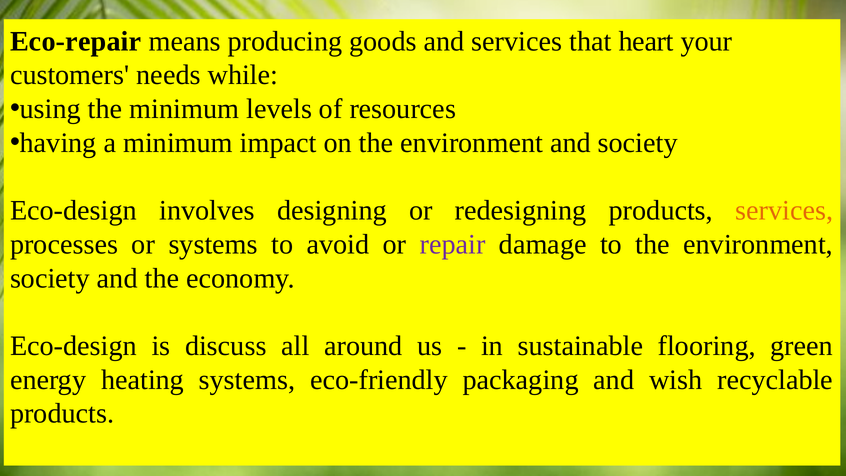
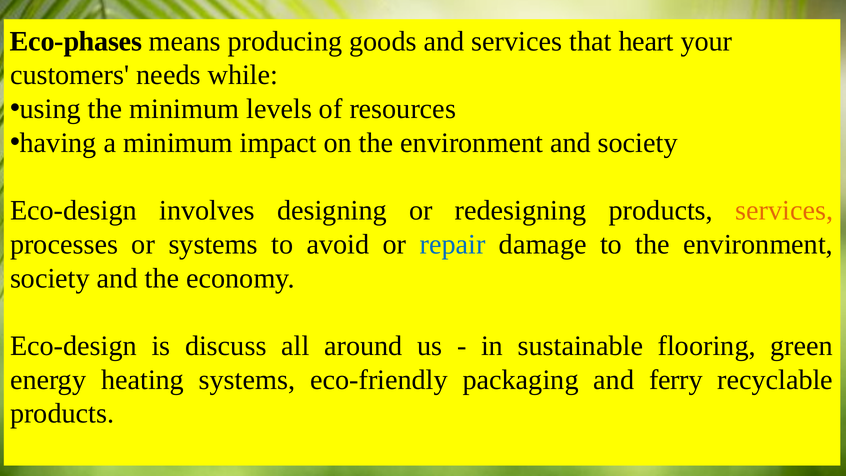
Eco-repair: Eco-repair -> Eco-phases (76, 41)
repair colour: purple -> blue (453, 244)
wish: wish -> ferry (676, 380)
